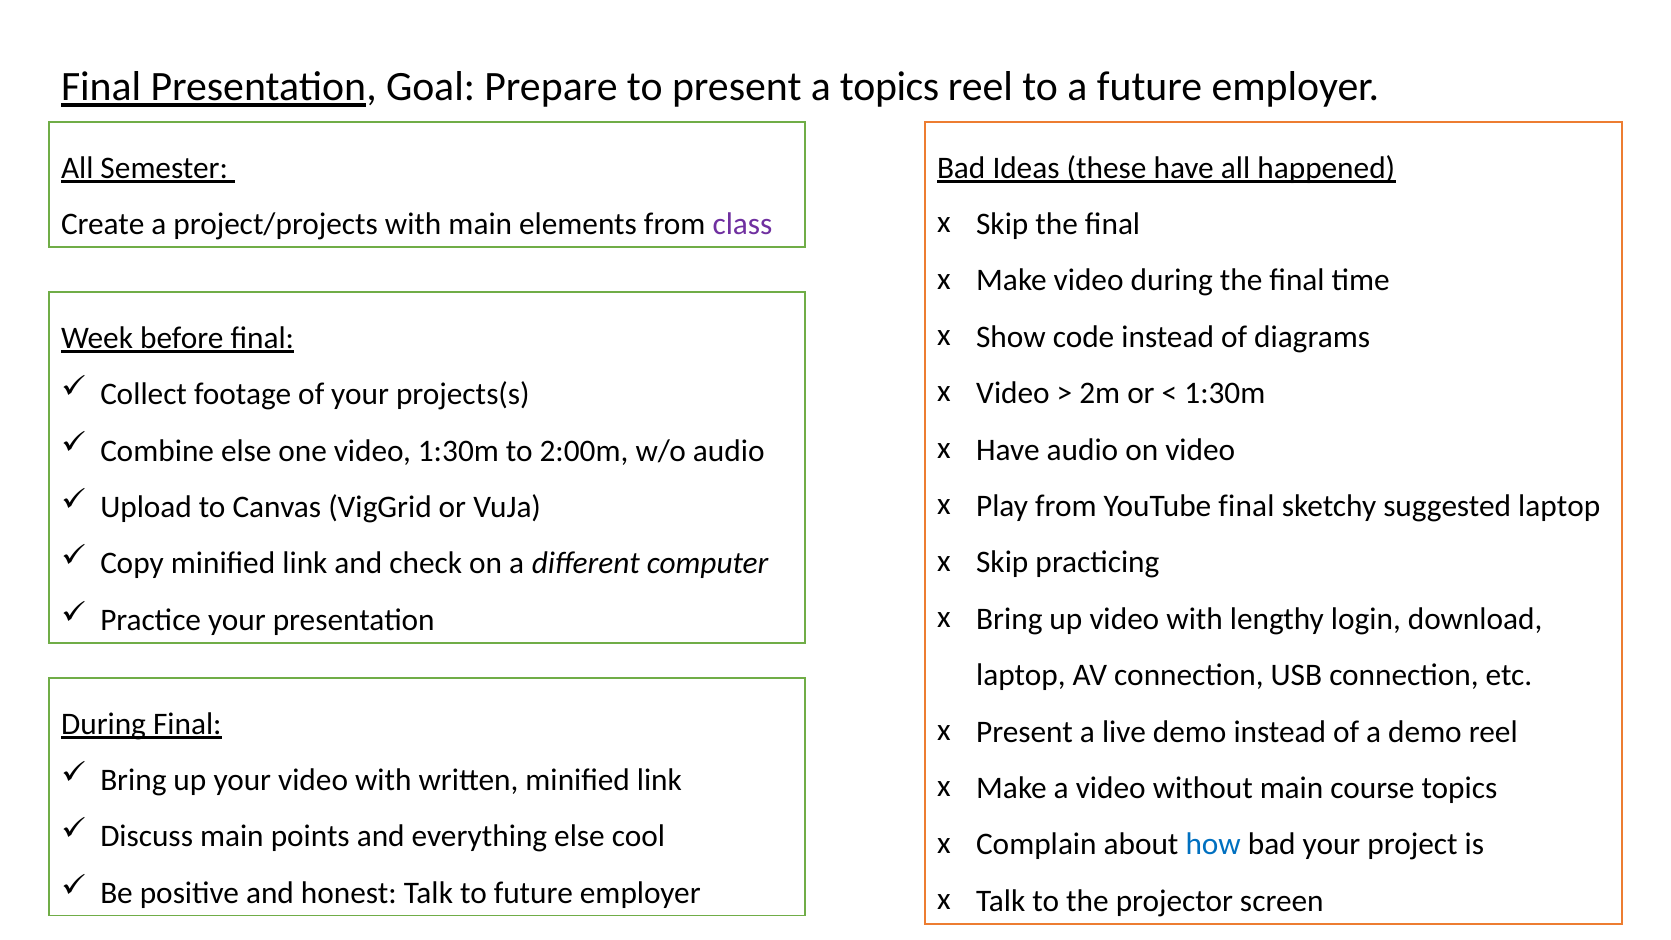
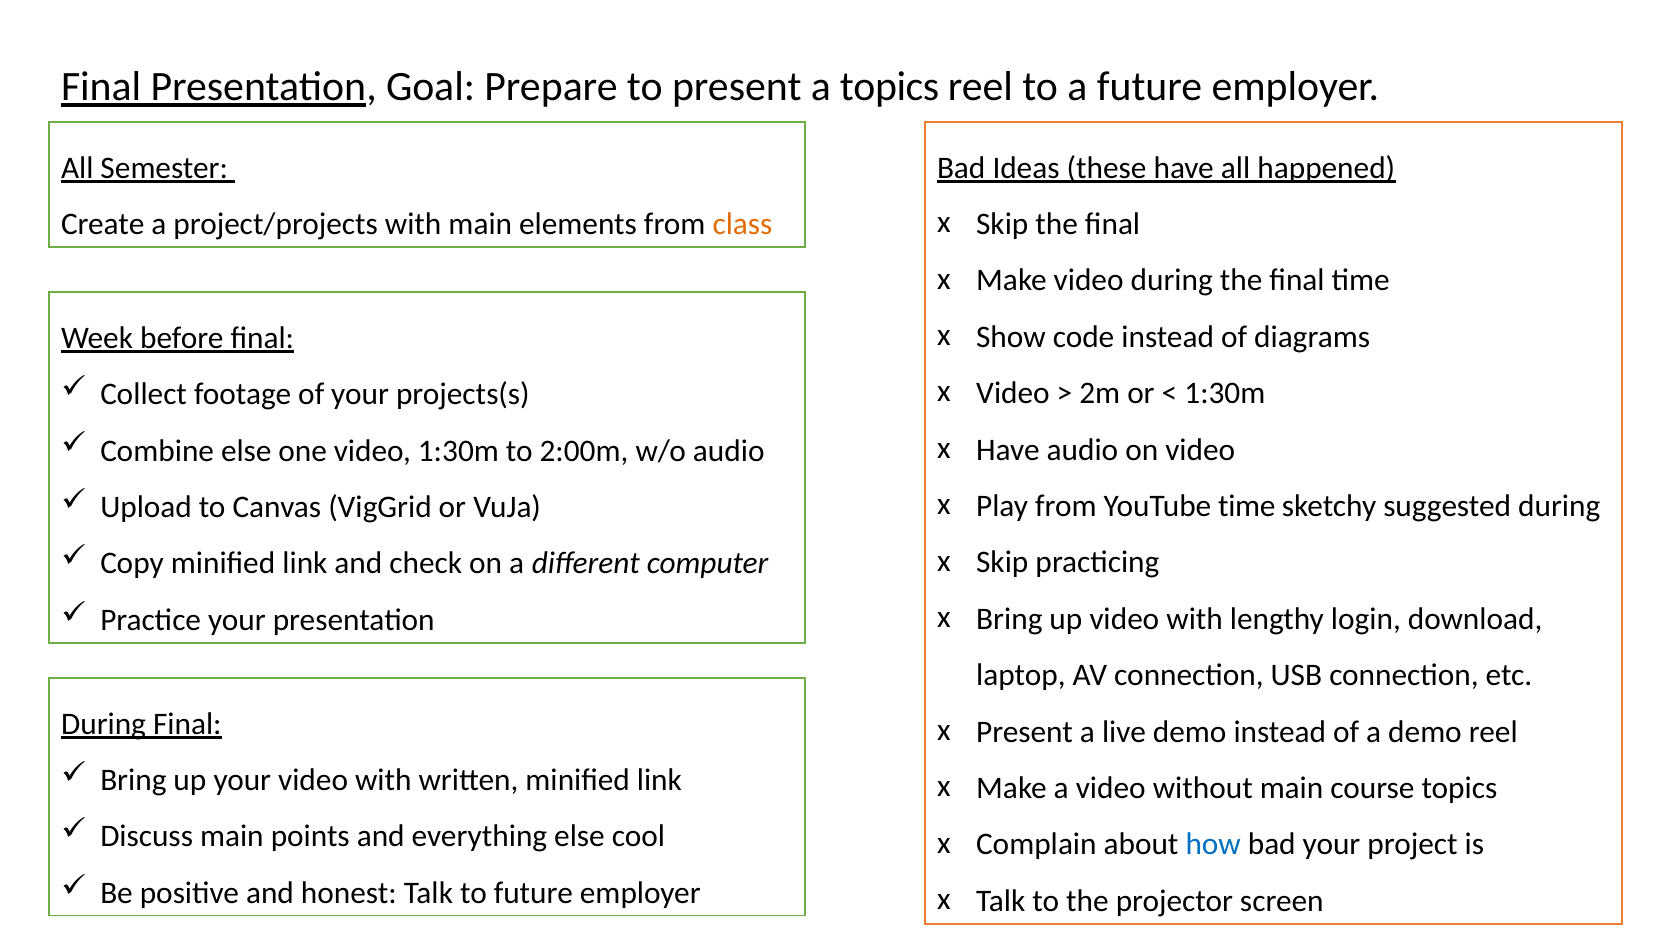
class colour: purple -> orange (742, 224)
YouTube final: final -> time (1247, 506)
suggested laptop: laptop -> during (1559, 506)
